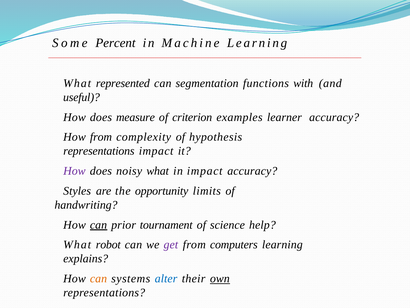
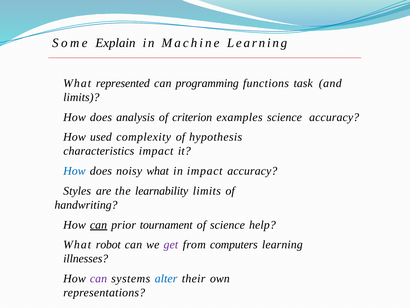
Percent: Percent -> Explain (115, 43)
segmentation: segmentation -> programming (207, 83)
with: with -> task (303, 83)
useful: useful -> limits (81, 97)
measure: measure -> analysis (135, 117)
examples learner: learner -> science (284, 117)
How from: from -> used (101, 137)
representations: representations -> characteristics (99, 151)
How colour: purple -> blue (74, 171)
opportunity: opportunity -> learnability (162, 191)
explains: explains -> illnesses (86, 258)
can colour: orange -> purple (98, 278)
own underline: present -> none (220, 278)
